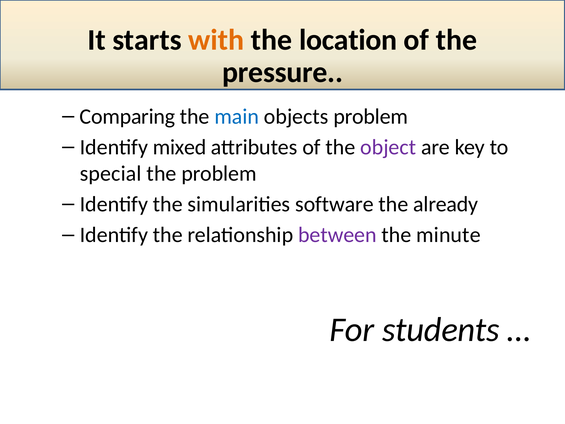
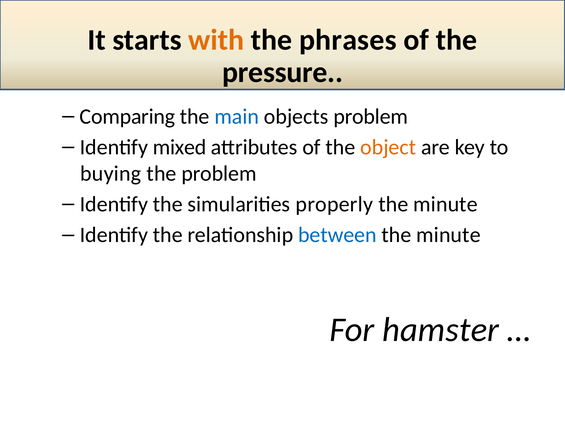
location: location -> phrases (348, 40)
object colour: purple -> orange (388, 147)
special: special -> buying (111, 173)
software: software -> properly (334, 204)
already: already -> minute (445, 204)
between colour: purple -> blue (337, 235)
students: students -> hamster (441, 330)
